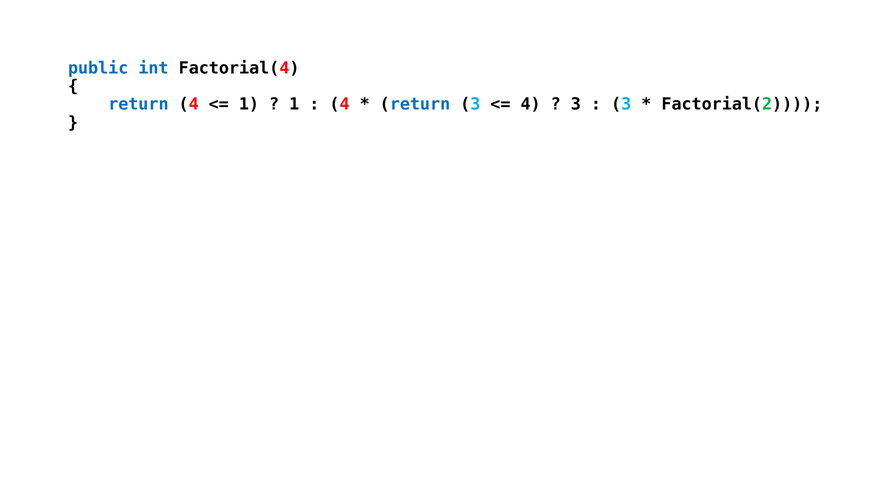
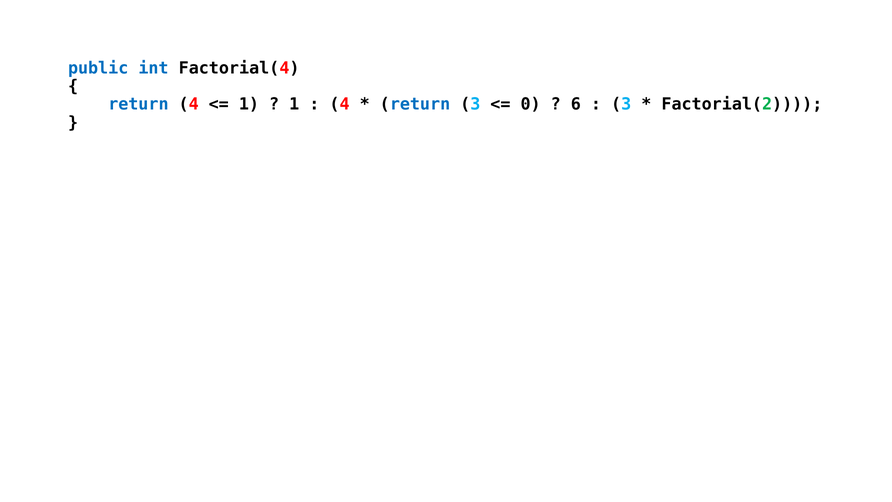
4: 4 -> 0 (531, 104)
3: 3 -> 6 (576, 104)
